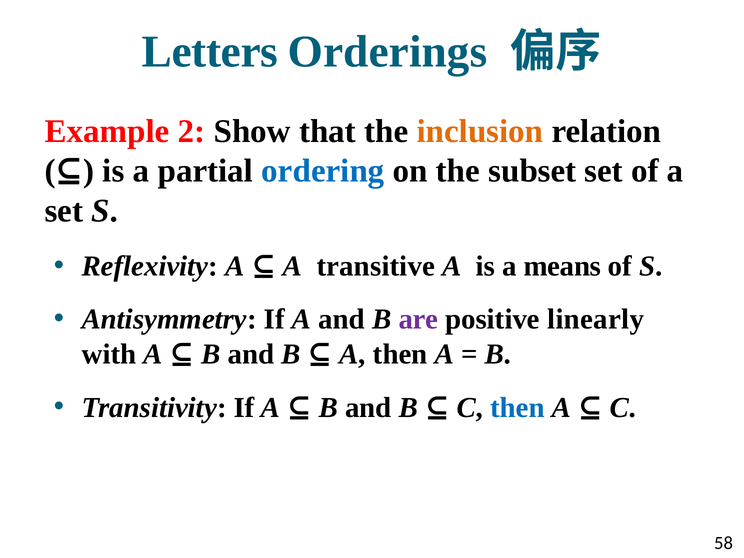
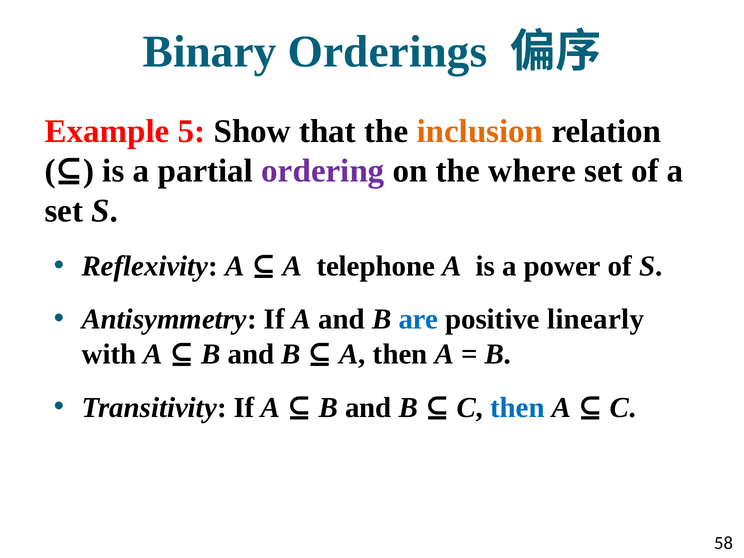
Letters: Letters -> Binary (210, 52)
2: 2 -> 5 (192, 131)
ordering colour: blue -> purple (323, 171)
subset: subset -> where (532, 171)
transitive: transitive -> telephone (376, 266)
means: means -> power (562, 266)
are colour: purple -> blue (418, 319)
